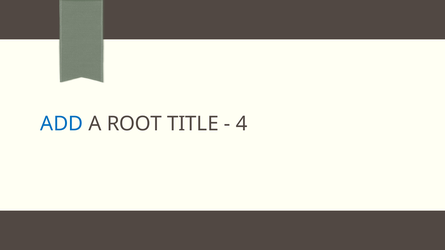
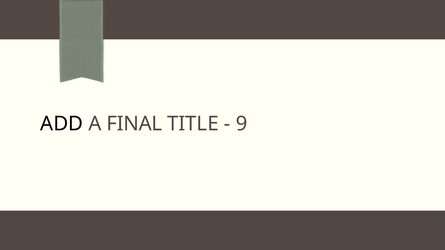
ADD colour: blue -> black (62, 124)
ROOT: ROOT -> FINAL (134, 124)
4: 4 -> 9 (242, 124)
